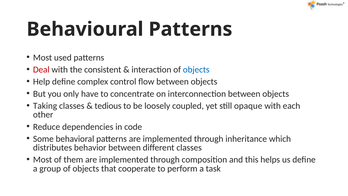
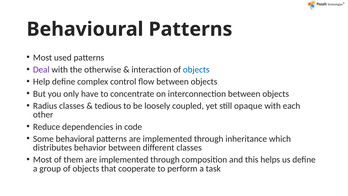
Deal colour: red -> purple (41, 70)
consistent: consistent -> otherwise (103, 70)
Taking: Taking -> Radius (45, 106)
